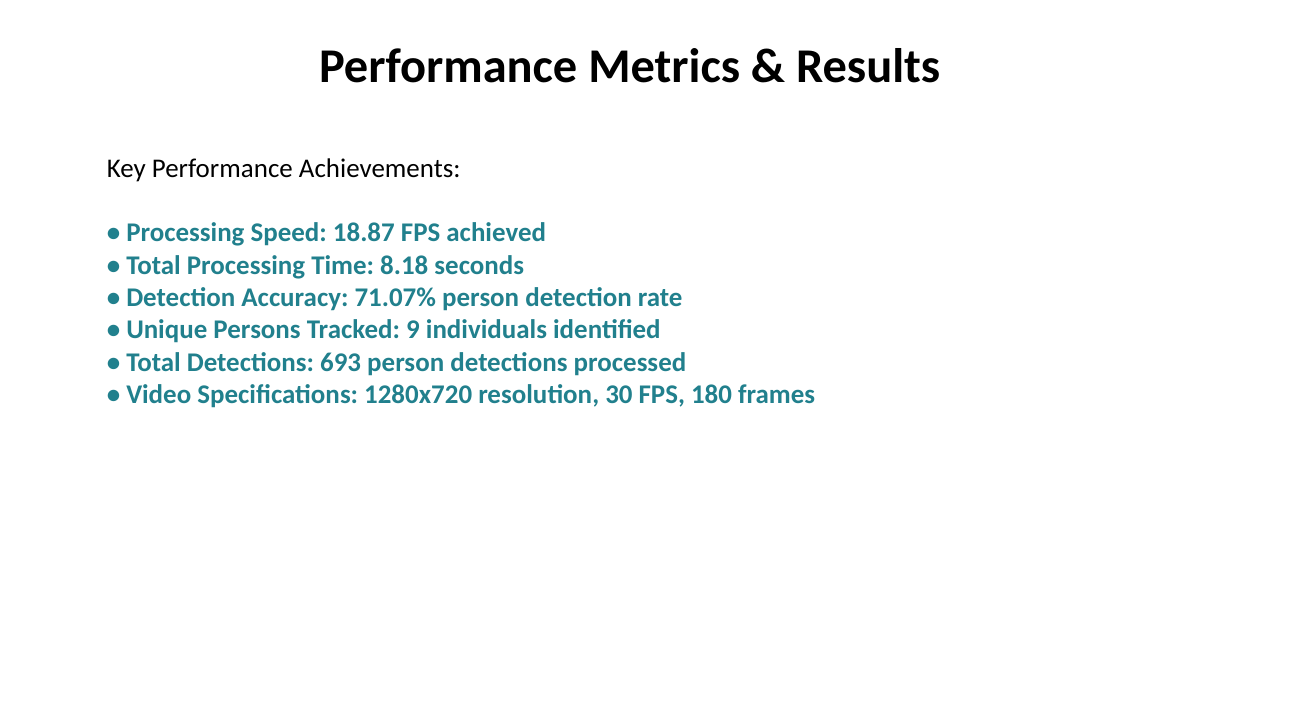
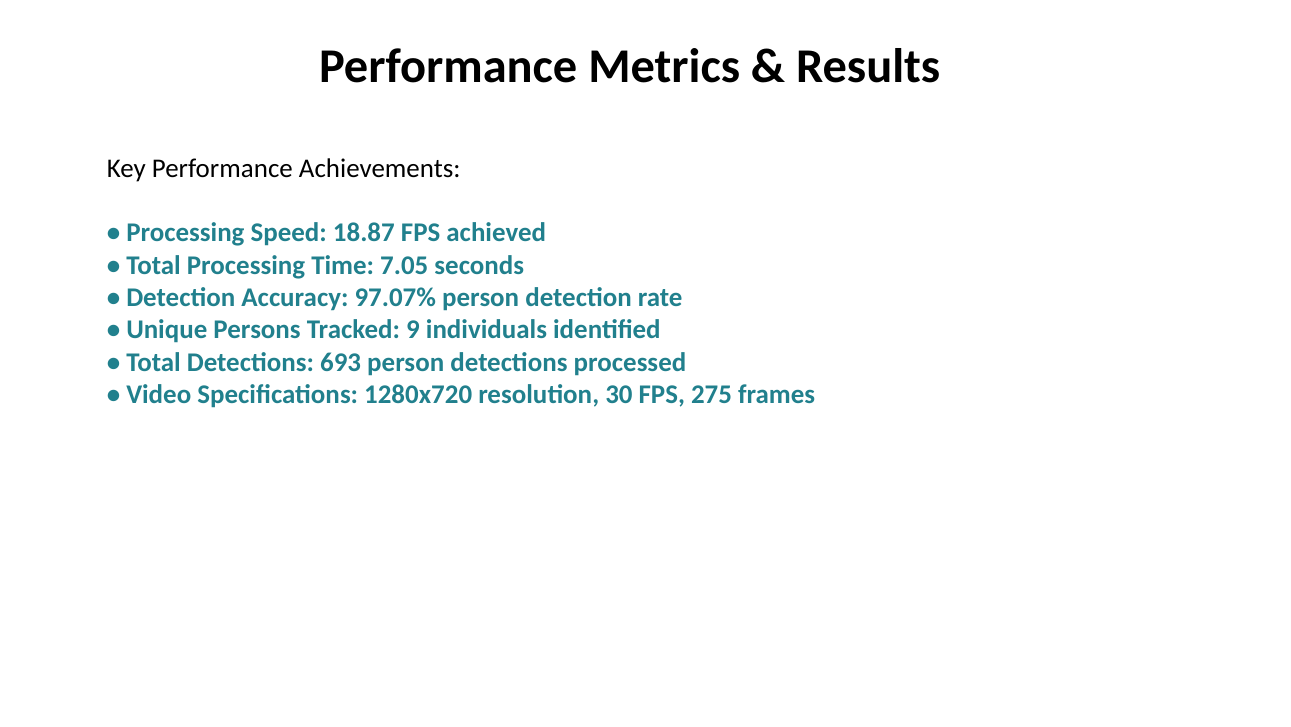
8.18: 8.18 -> 7.05 (404, 265)
71.07%: 71.07% -> 97.07% (395, 297)
180: 180 -> 275 (712, 394)
